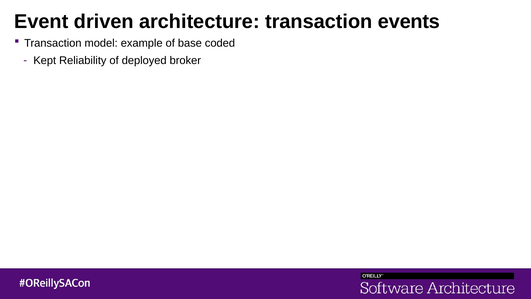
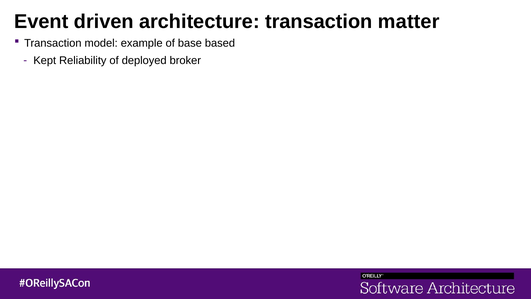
events: events -> matter (409, 21)
coded: coded -> based (220, 43)
